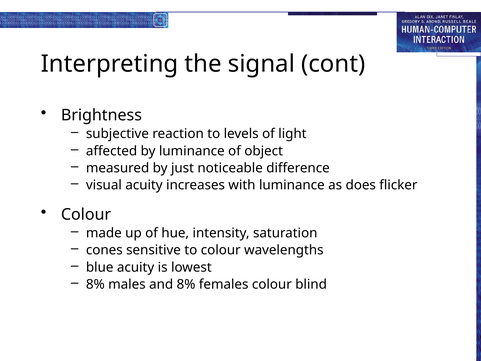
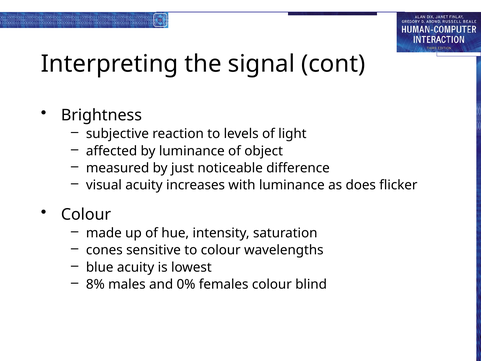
and 8%: 8% -> 0% (186, 284)
